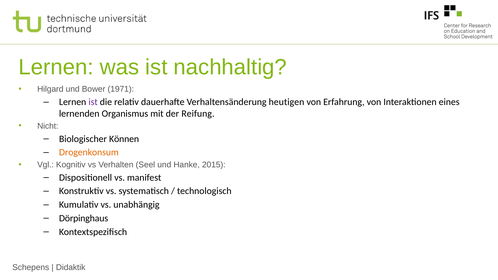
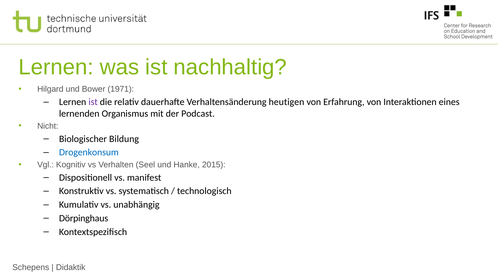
Reifung: Reifung -> Podcast (198, 114)
Können: Können -> Bildung (124, 139)
Drogenkonsum colour: orange -> blue (89, 152)
